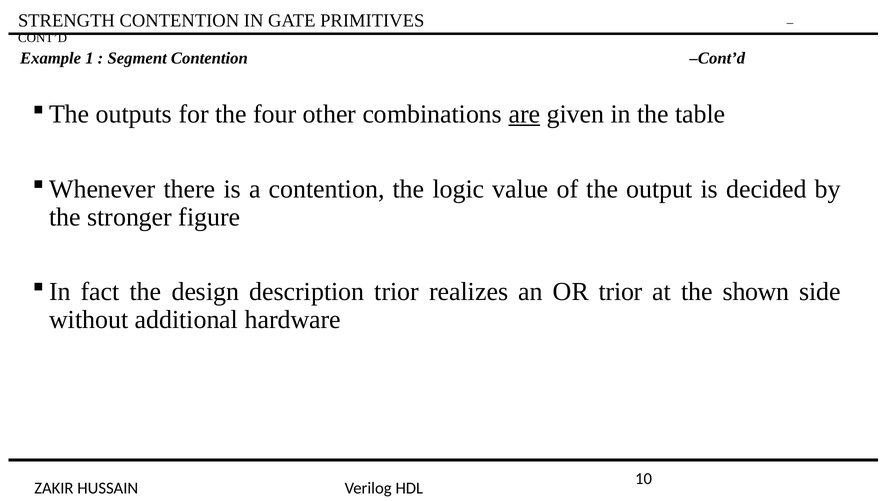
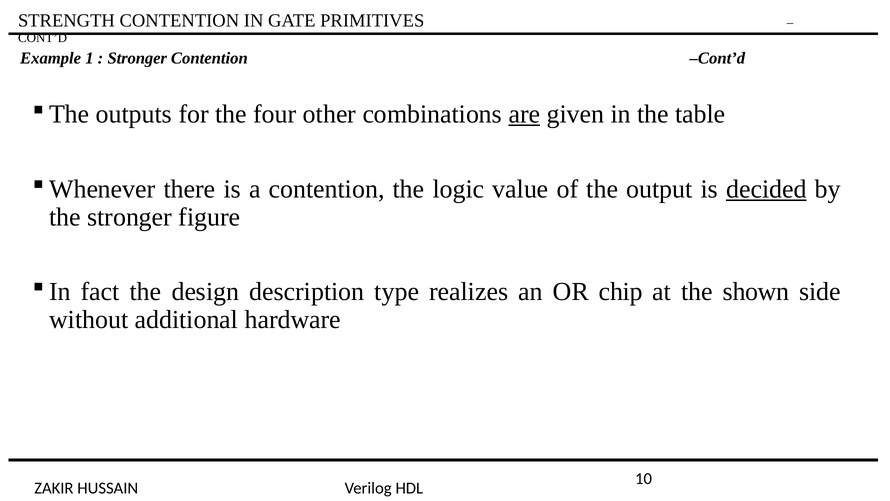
Segment: Segment -> Stronger (137, 58)
decided underline: none -> present (766, 189)
description trior: trior -> type (397, 291)
OR trior: trior -> chip (621, 291)
